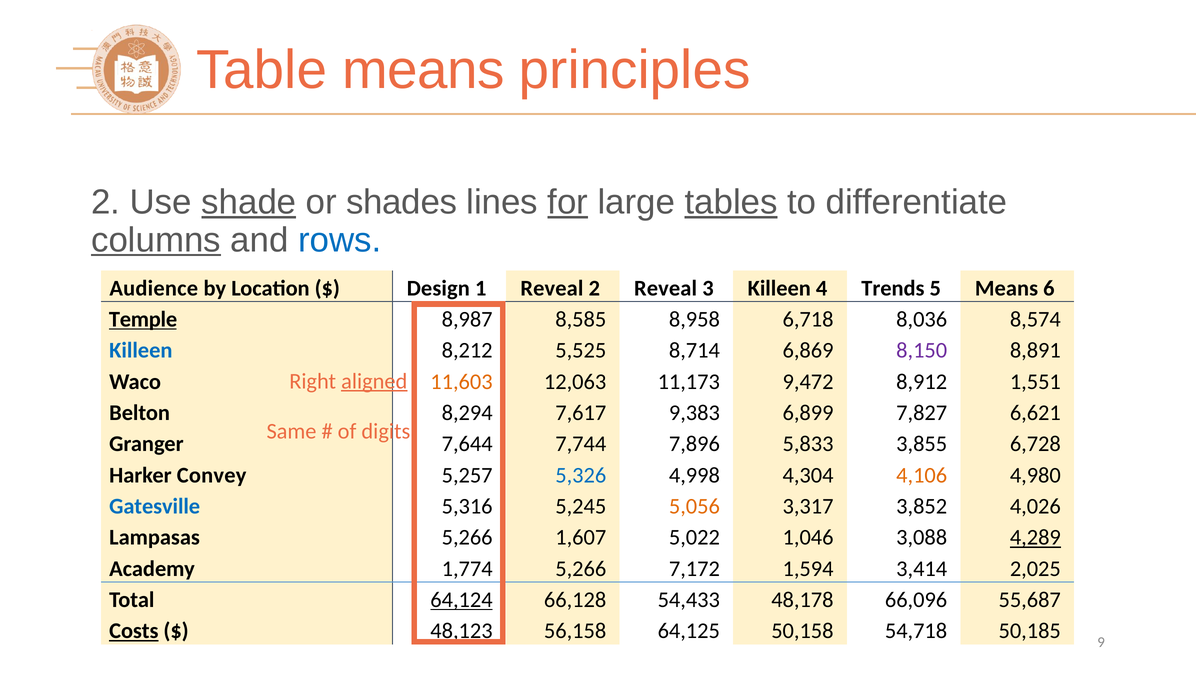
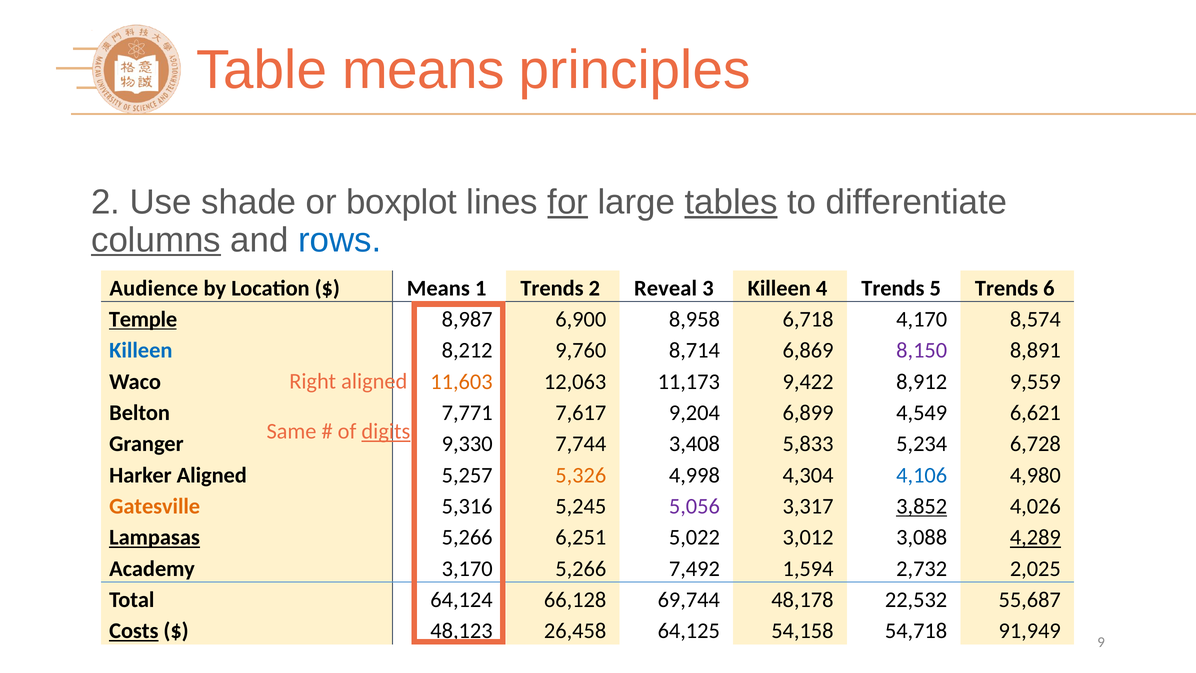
shade underline: present -> none (249, 202)
shades: shades -> boxplot (402, 202)
Design: Design -> Means (438, 288)
1 Reveal: Reveal -> Trends (552, 288)
5 Means: Means -> Trends (1007, 288)
8,585: 8,585 -> 6,900 (581, 319)
8,036: 8,036 -> 4,170 (922, 319)
5,525: 5,525 -> 9,760 (581, 350)
aligned underline: present -> none (374, 381)
9,472: 9,472 -> 9,422 (808, 382)
1,551: 1,551 -> 9,559 (1035, 382)
8,294: 8,294 -> 7,771 (467, 413)
9,383: 9,383 -> 9,204 (694, 413)
7,827: 7,827 -> 4,549 (922, 413)
digits underline: none -> present (386, 431)
7,644: 7,644 -> 9,330 (467, 444)
7,896: 7,896 -> 3,408 (694, 444)
3,855: 3,855 -> 5,234 (922, 444)
Harker Convey: Convey -> Aligned (212, 475)
5,326 colour: blue -> orange (581, 475)
4,106 colour: orange -> blue (922, 475)
Gatesville colour: blue -> orange (155, 506)
5,056 colour: orange -> purple (694, 506)
3,852 underline: none -> present (922, 506)
Lampasas underline: none -> present (155, 537)
1,607: 1,607 -> 6,251 (581, 537)
1,046: 1,046 -> 3,012 (808, 537)
1,774: 1,774 -> 3,170 (467, 568)
7,172: 7,172 -> 7,492 (694, 568)
3,414: 3,414 -> 2,732 (922, 568)
64,124 underline: present -> none (461, 600)
54,433: 54,433 -> 69,744 (689, 600)
66,096: 66,096 -> 22,532 (916, 600)
56,158: 56,158 -> 26,458 (575, 631)
50,158: 50,158 -> 54,158 (802, 631)
50,185: 50,185 -> 91,949 (1030, 631)
